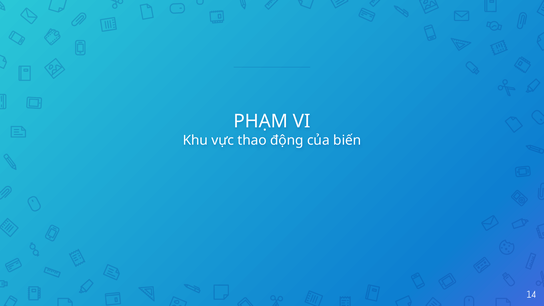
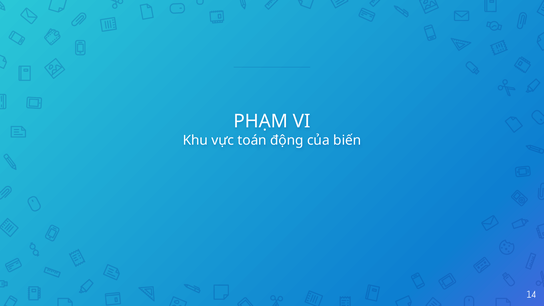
thao: thao -> toán (252, 140)
